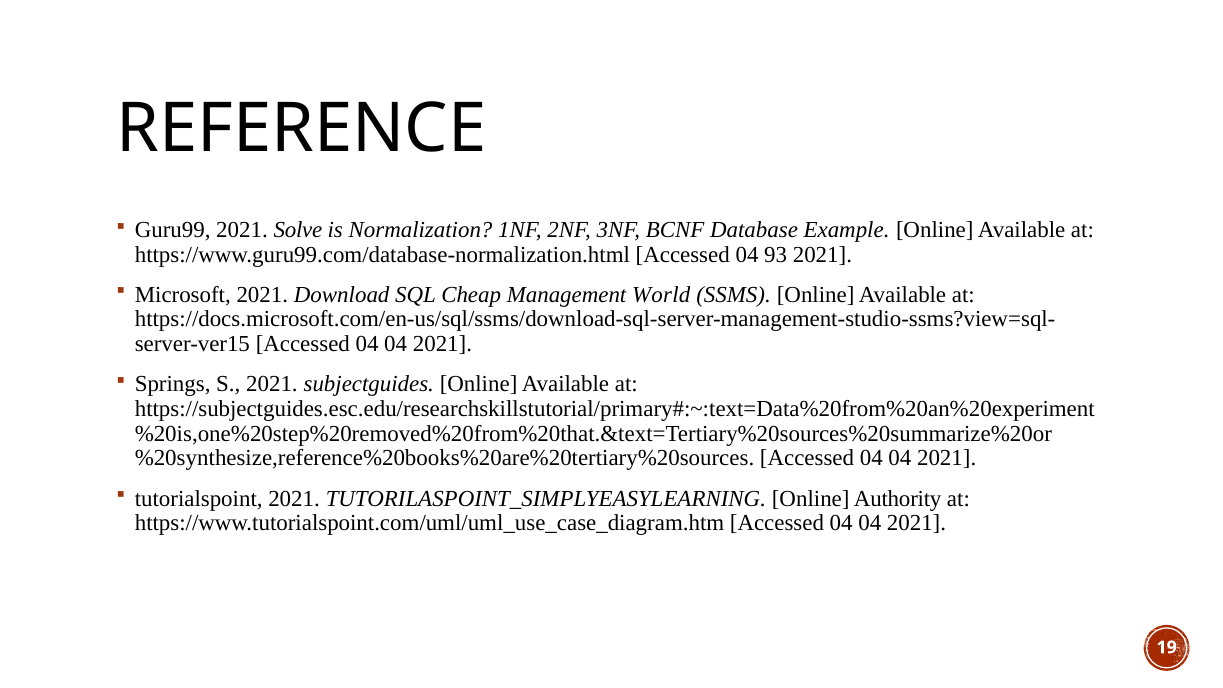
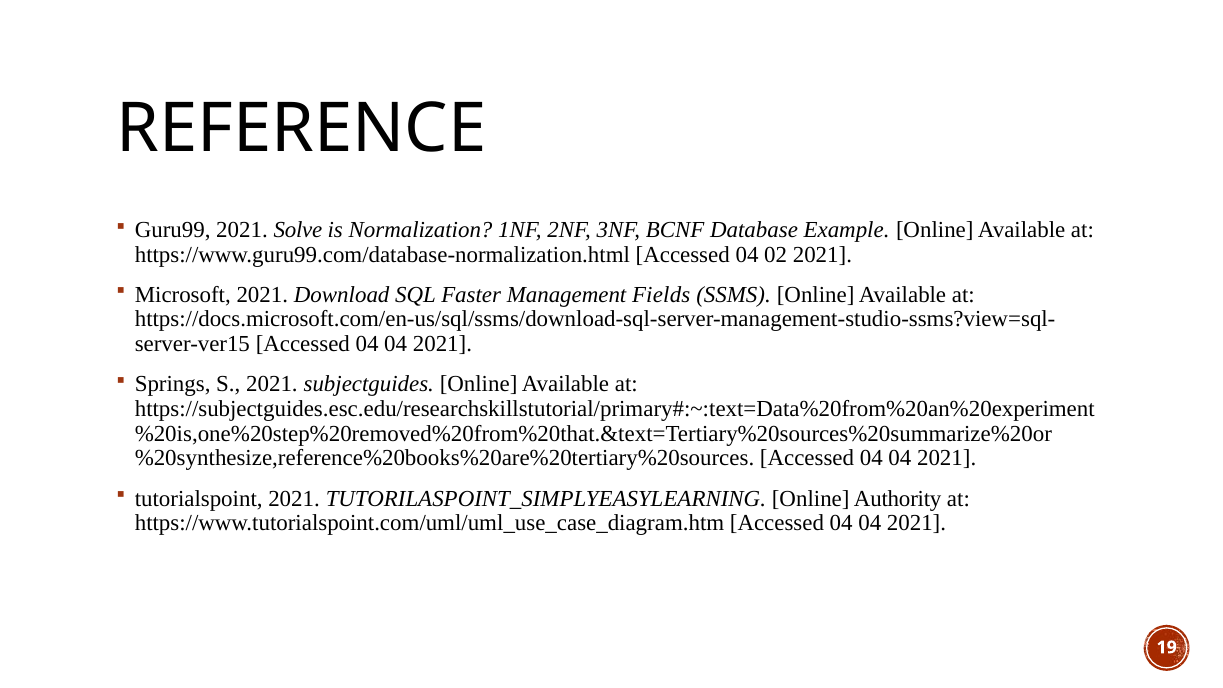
93: 93 -> 02 (776, 254)
Cheap: Cheap -> Faster (471, 294)
World: World -> Fields (661, 294)
